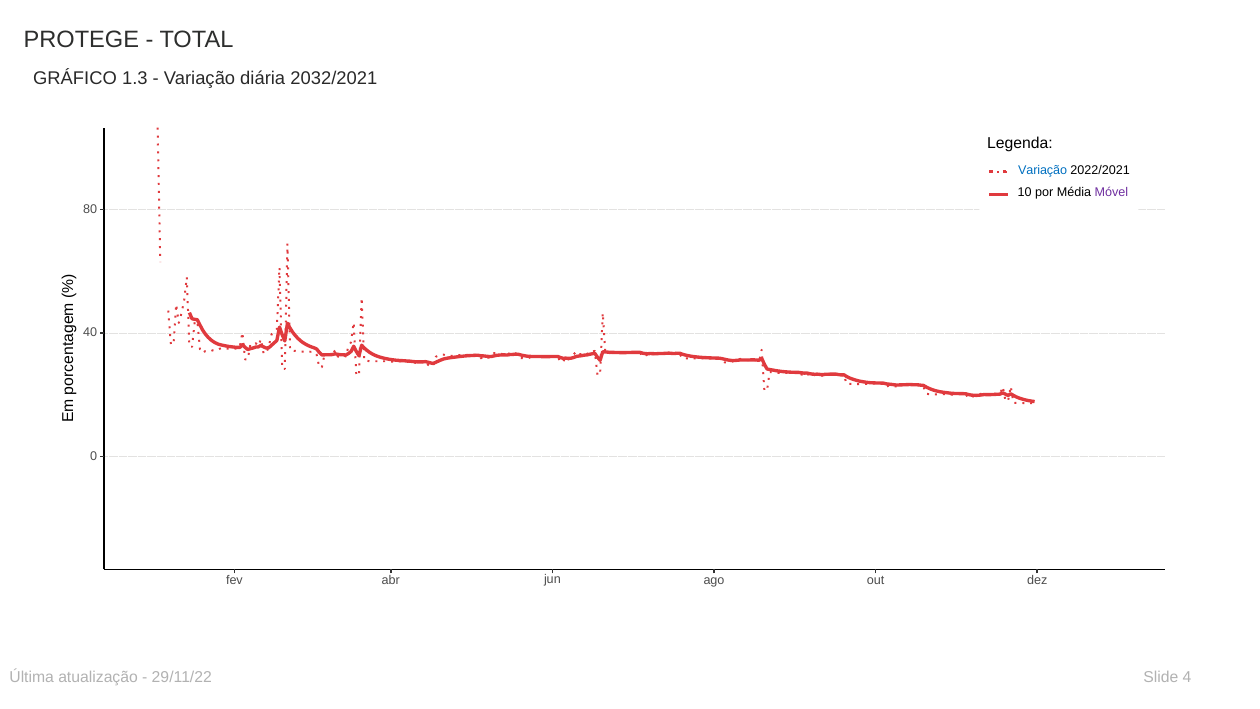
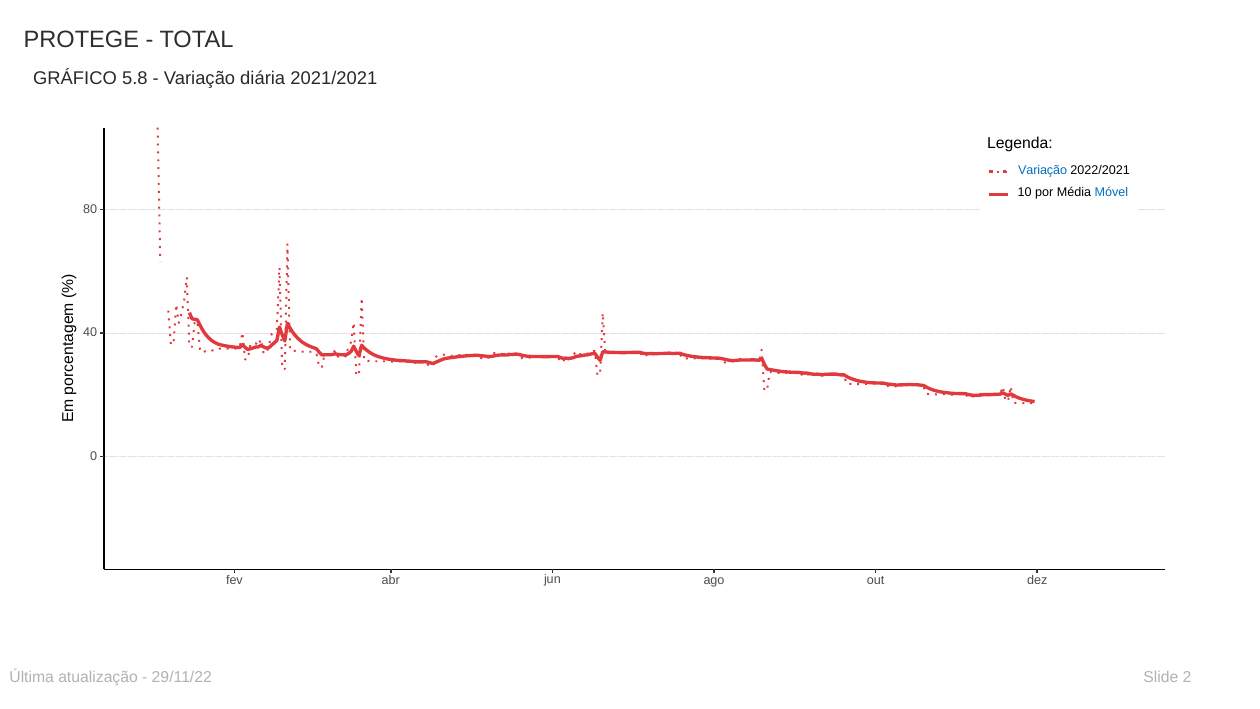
1.3: 1.3 -> 5.8 (135, 78)
2032/2021: 2032/2021 -> 2021/2021 (334, 78)
Móvel colour: purple -> blue (1111, 193)
4: 4 -> 2 (1187, 677)
